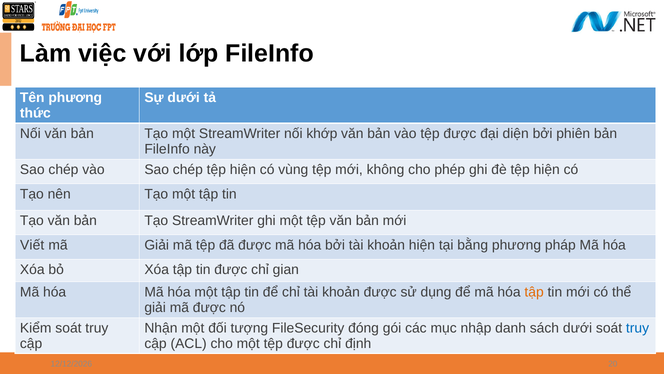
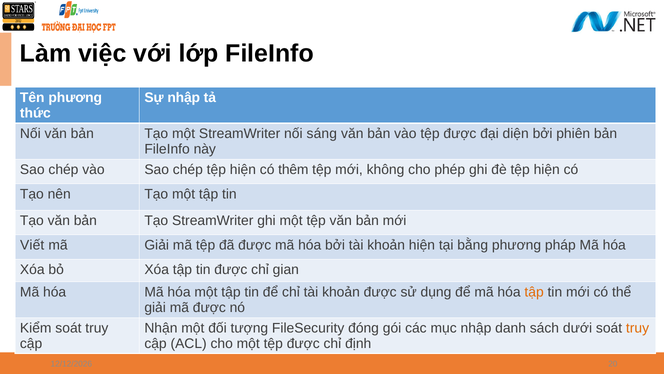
Sự dưới: dưới -> nhập (184, 98)
khớp: khớp -> sáng (322, 134)
vùng: vùng -> thêm (293, 169)
truy colour: blue -> orange (638, 328)
